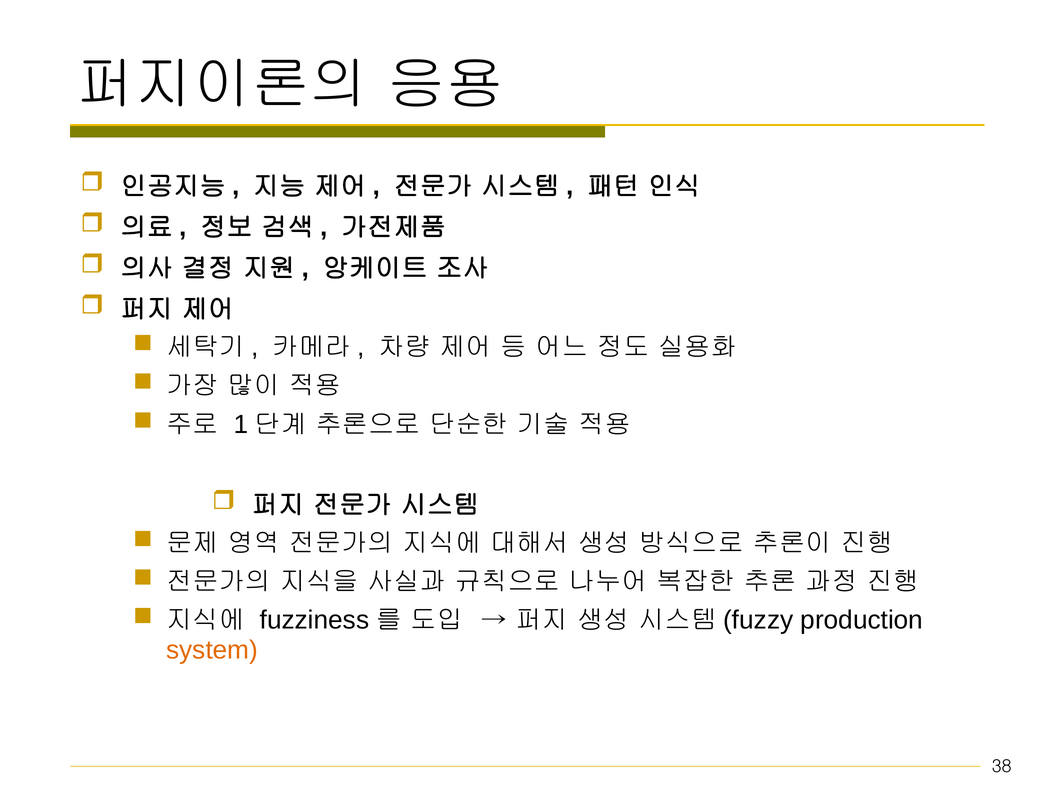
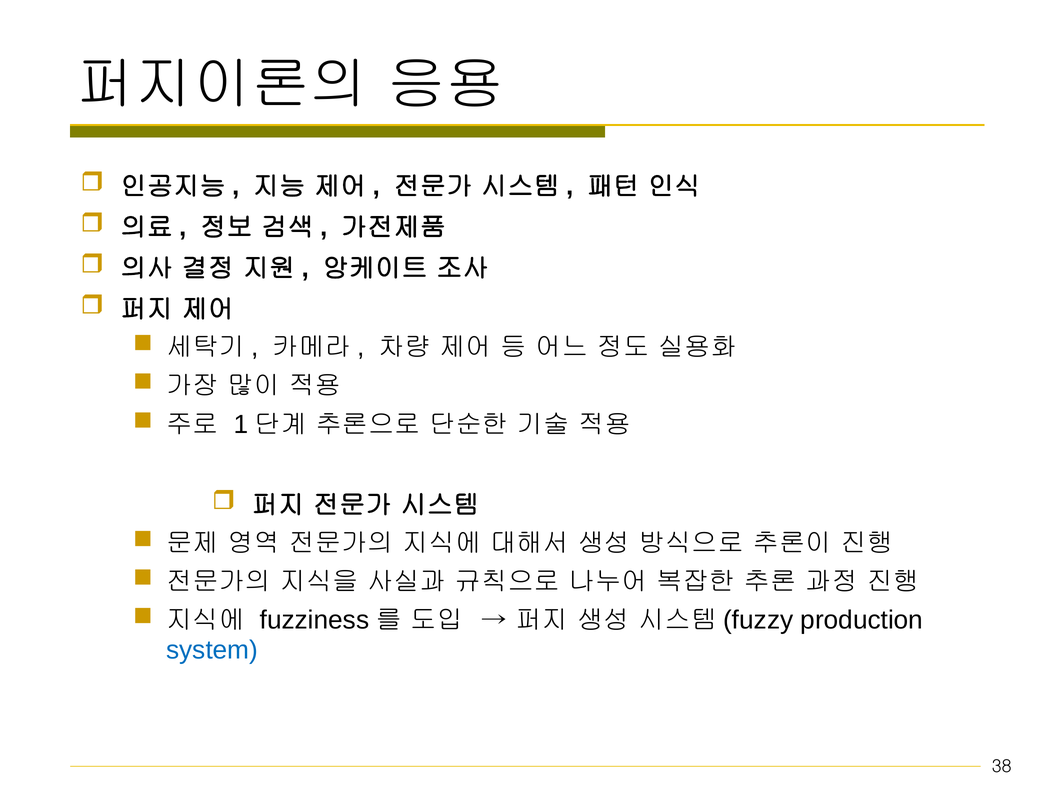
system colour: orange -> blue (212, 650)
